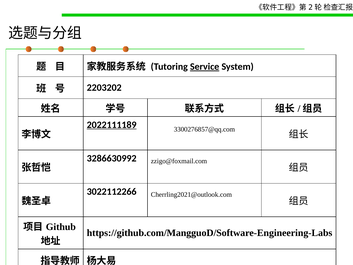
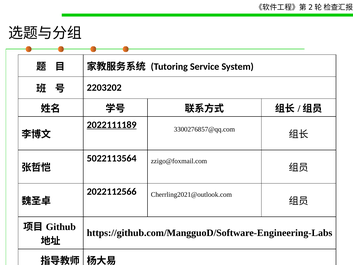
Service underline: present -> none (205, 67)
3286630992: 3286630992 -> 5022113564 (112, 158)
3022112266: 3022112266 -> 2022112566 (112, 192)
